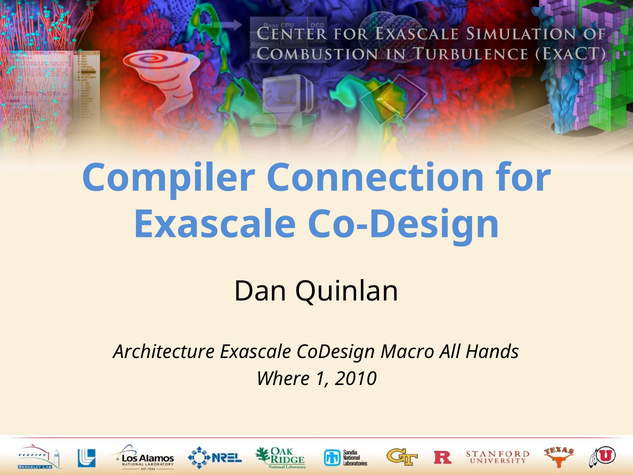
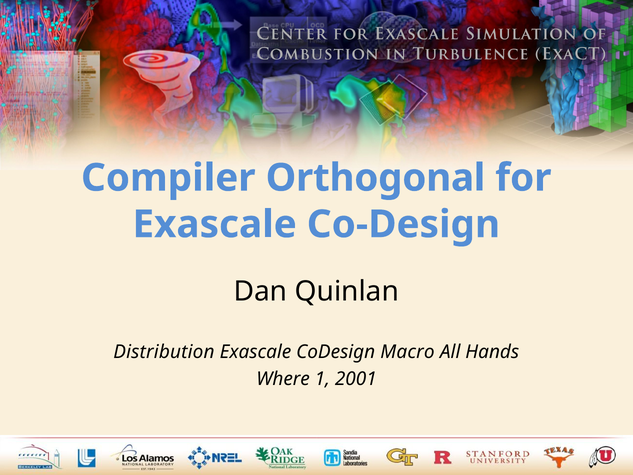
Connection: Connection -> Orthogonal (376, 178)
Architecture: Architecture -> Distribution (164, 352)
2010: 2010 -> 2001 (356, 379)
